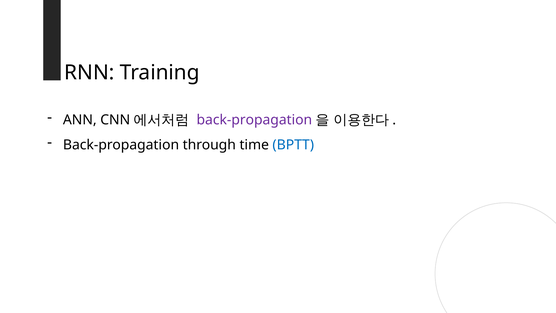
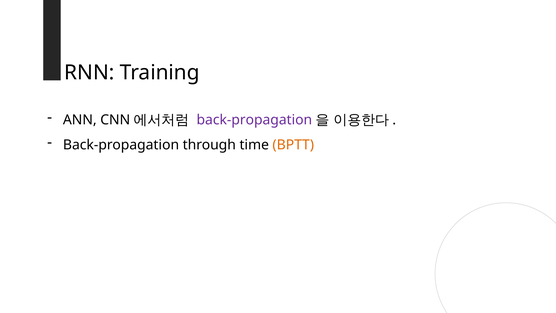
BPTT colour: blue -> orange (293, 145)
